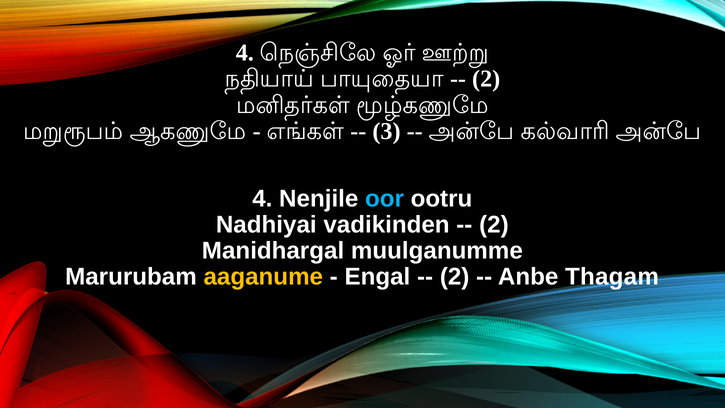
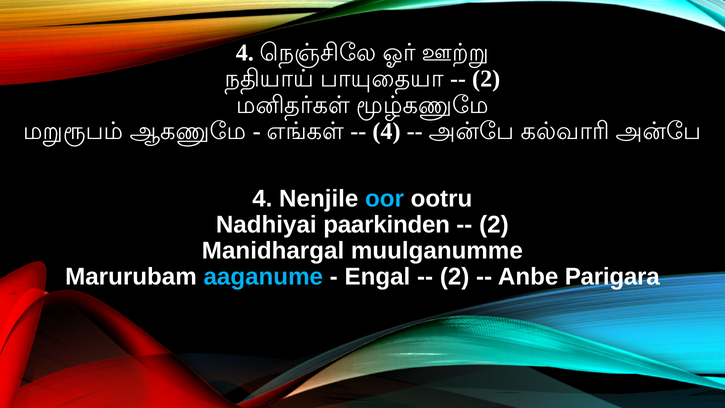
3: 3 -> 4 (387, 131)
vadikinden: vadikinden -> paarkinden (387, 225)
aaganume colour: yellow -> light blue (263, 277)
Thagam: Thagam -> Parigara (612, 277)
